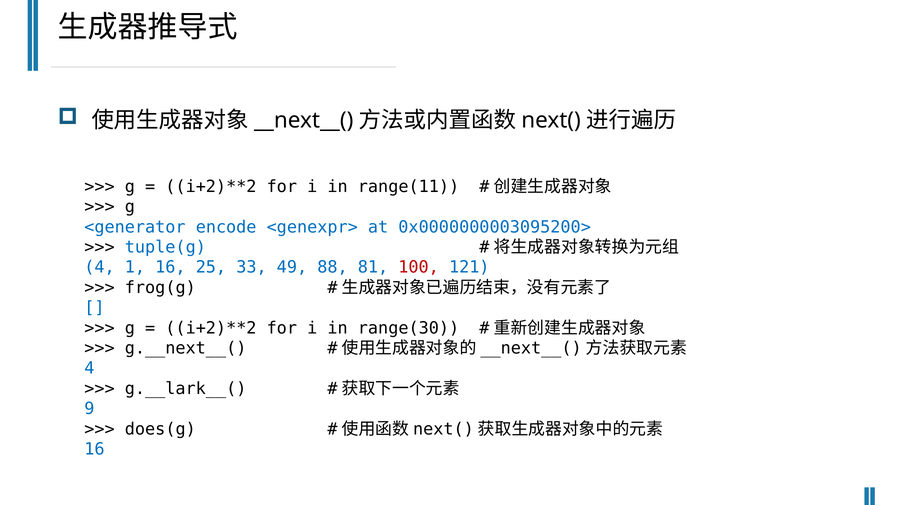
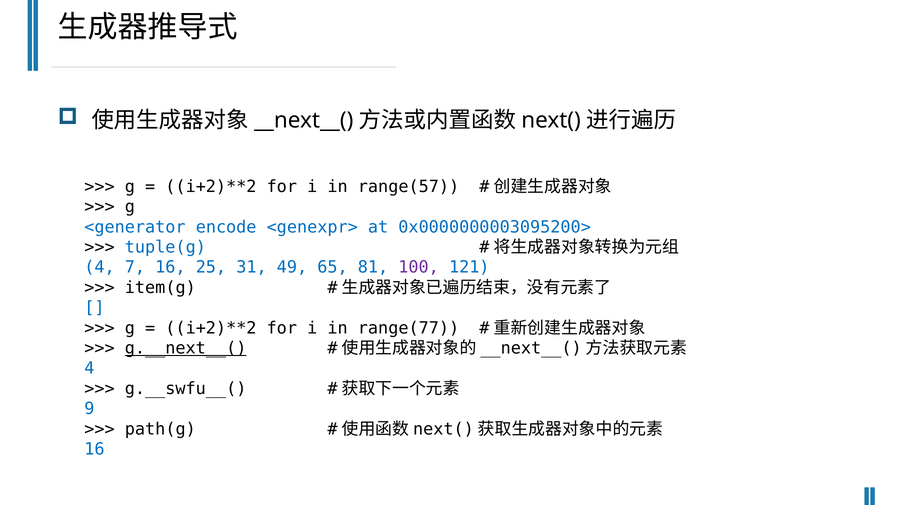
range(11: range(11 -> range(57 (409, 187)
1: 1 -> 7 (135, 267)
33: 33 -> 31 (251, 267)
88: 88 -> 65 (333, 267)
100 colour: red -> purple (419, 267)
frog(g: frog(g -> item(g (160, 288)
range(30: range(30 -> range(77 (409, 328)
g.__next__( underline: none -> present (186, 348)
g.__lark__(: g.__lark__( -> g.__swfu__( (186, 389)
does(g: does(g -> path(g (160, 429)
